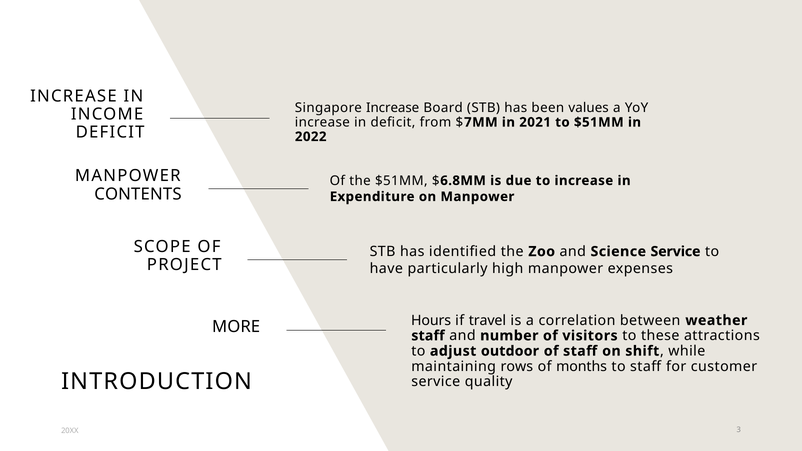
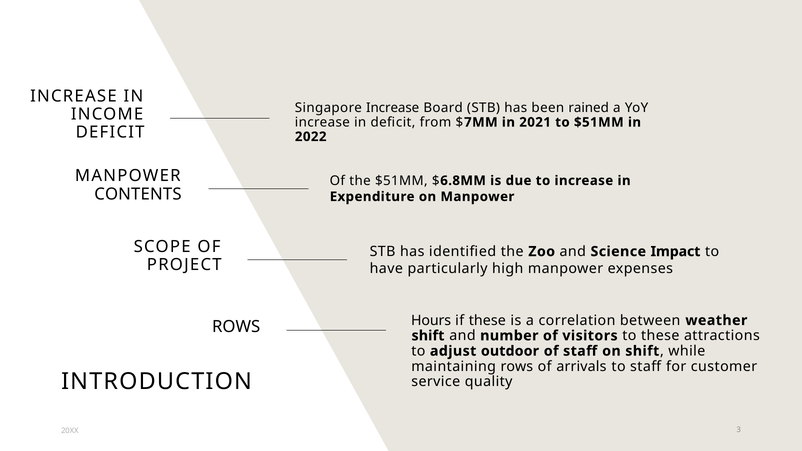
values: values -> rained (589, 108)
Science Service: Service -> Impact (676, 252)
if travel: travel -> these (487, 320)
MORE: MORE -> ROWS (236, 327)
staff: staff -> shift (428, 336)
months: months -> arrivals (581, 366)
